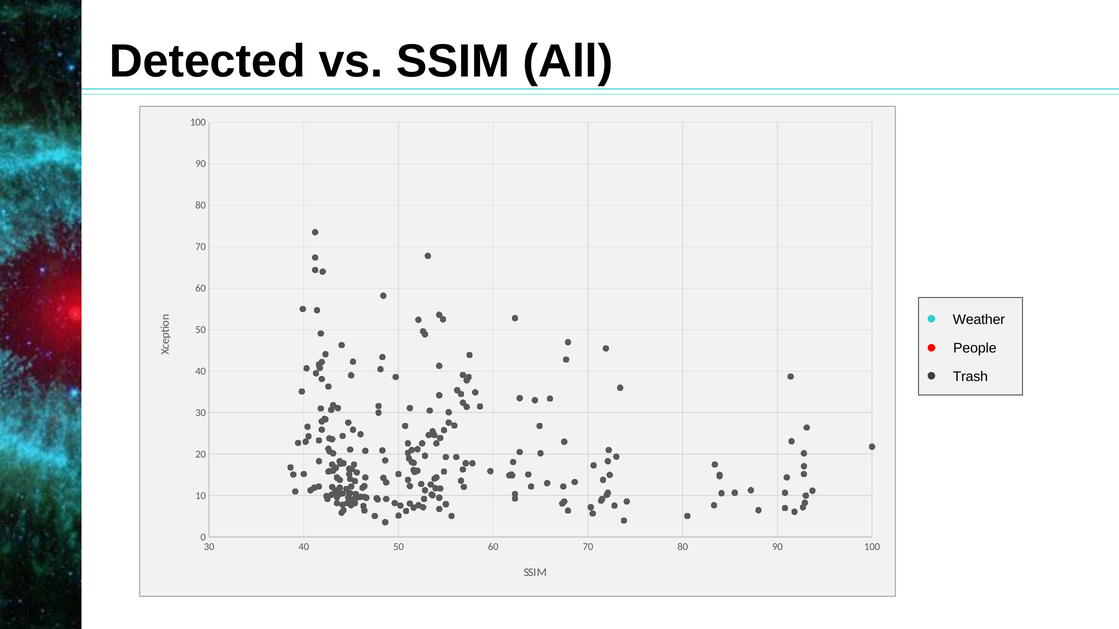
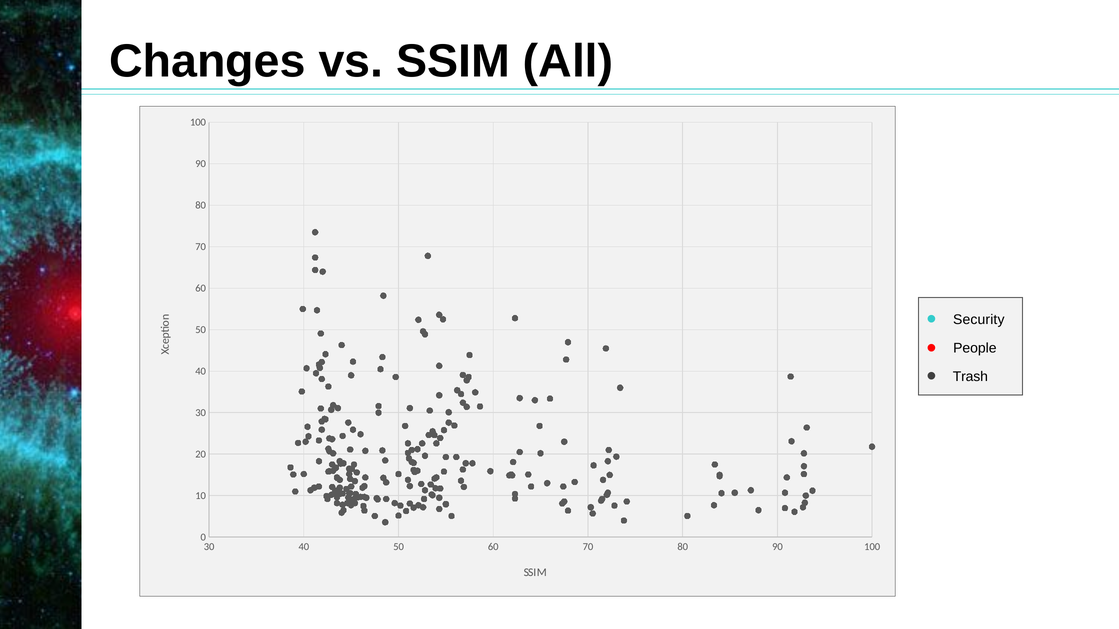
Detected: Detected -> Changes (207, 61)
Weather: Weather -> Security (979, 320)
